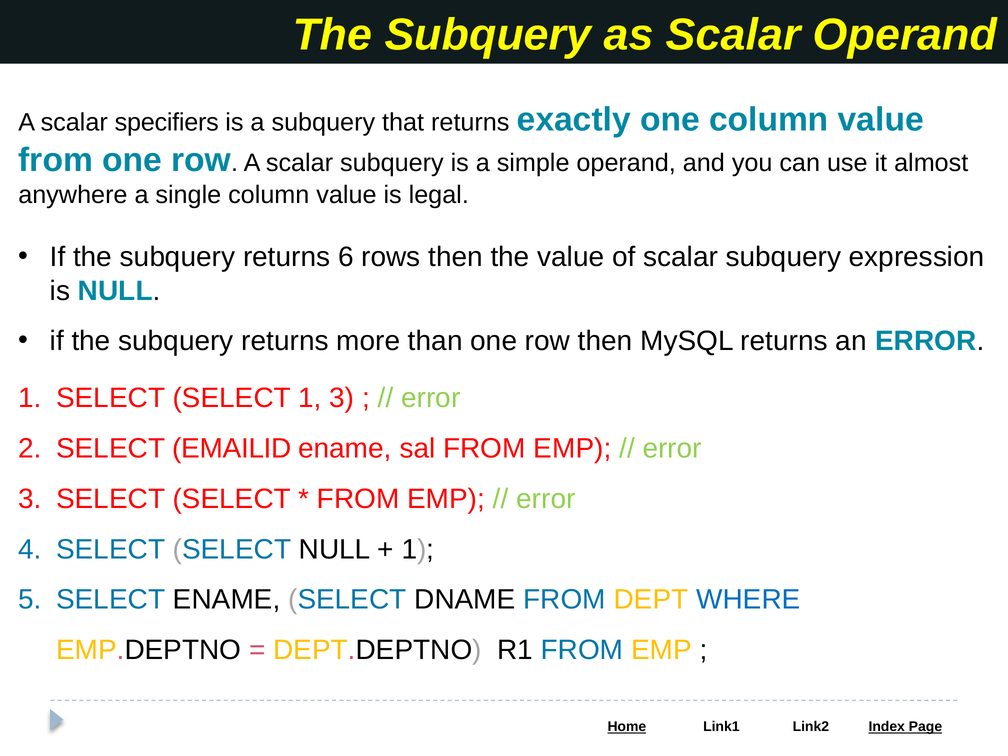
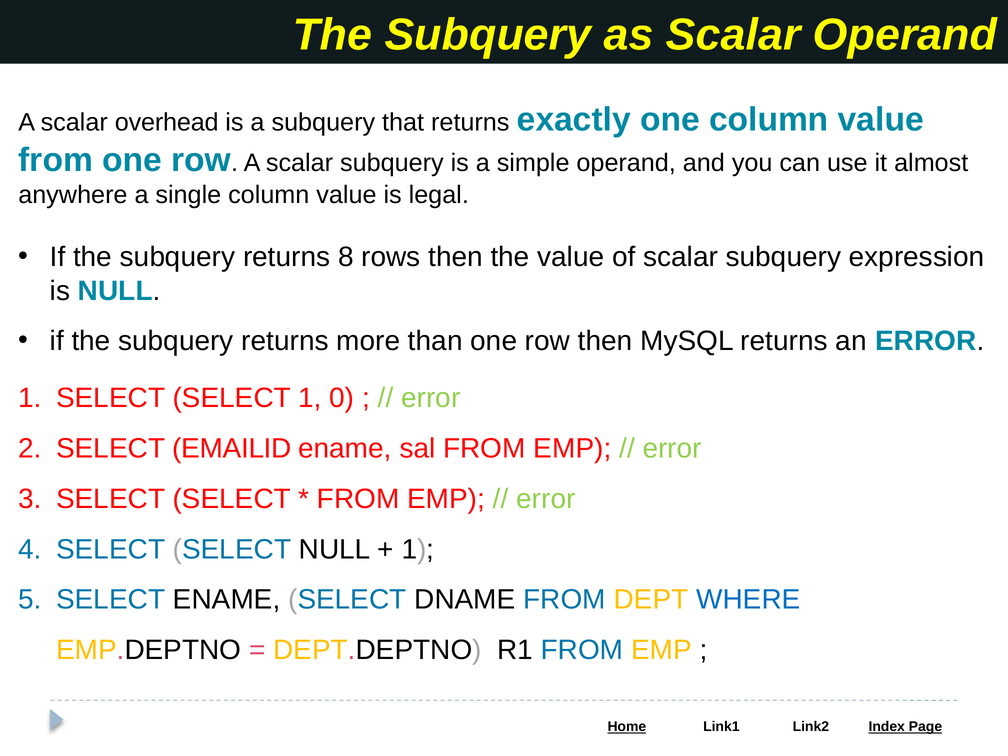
specifiers: specifiers -> overhead (167, 123)
6: 6 -> 8 (346, 257)
1 3: 3 -> 0 (342, 398)
